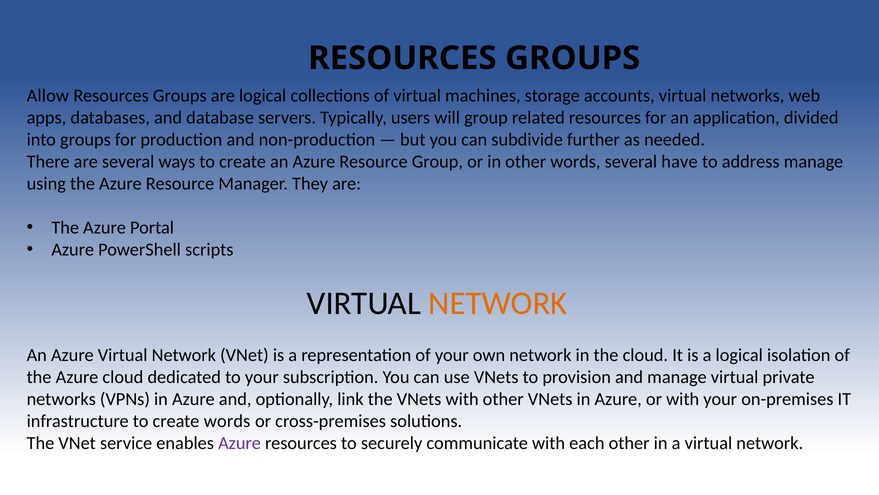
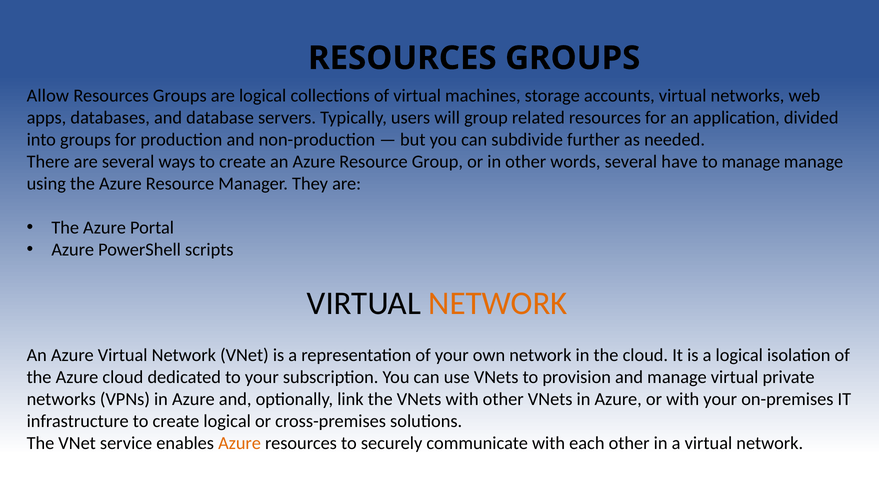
to address: address -> manage (751, 161)
create words: words -> logical (227, 421)
Azure colour: purple -> orange (240, 443)
